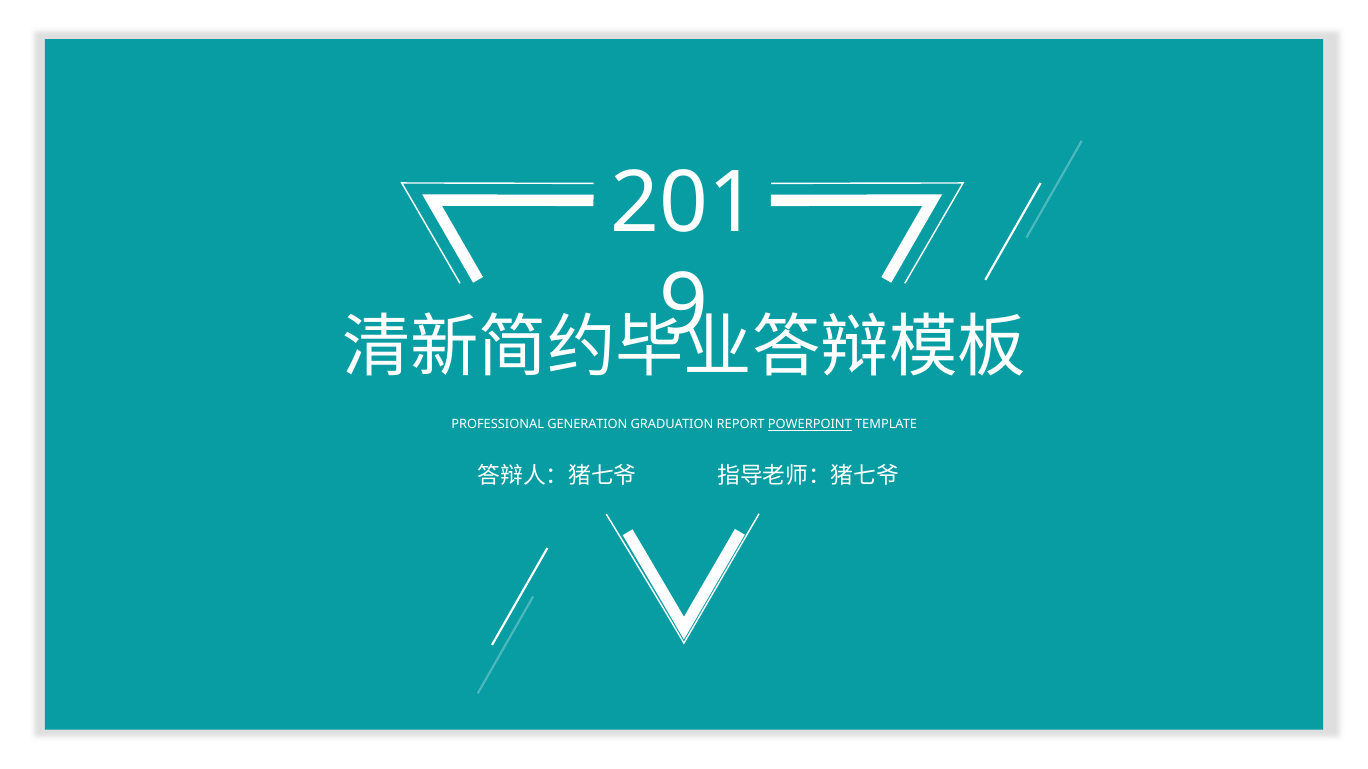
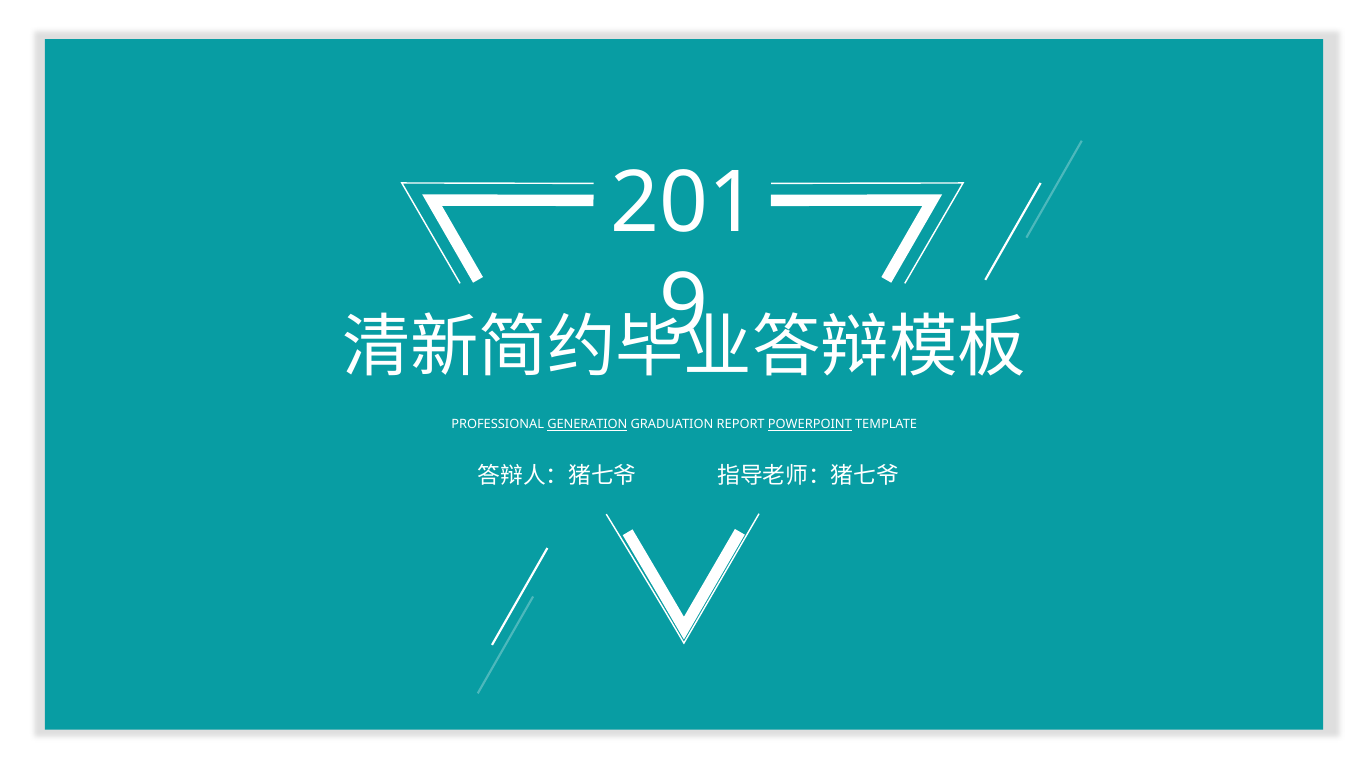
GENERATION underline: none -> present (587, 425)
